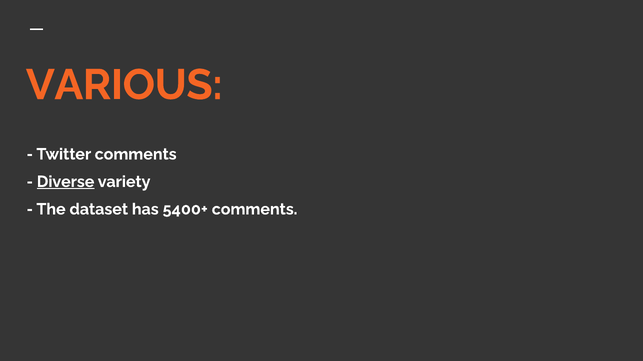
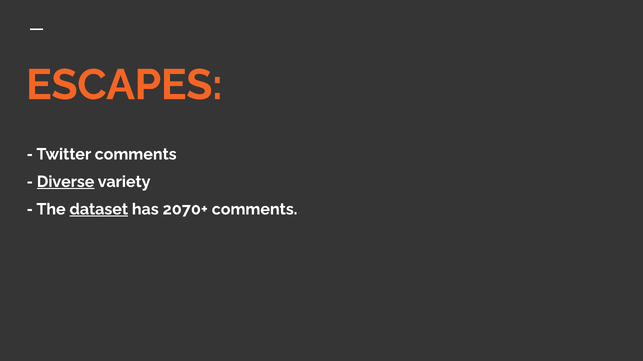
VARIOUS: VARIOUS -> ESCAPES (124, 85)
dataset underline: none -> present (99, 210)
5400+: 5400+ -> 2070+ (185, 210)
